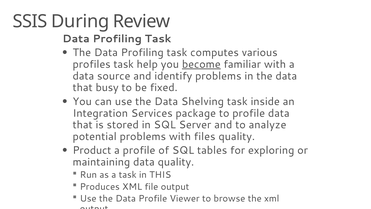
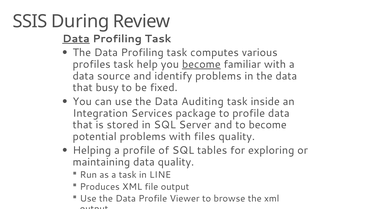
Data underline: none -> present (76, 39)
Shelving: Shelving -> Auditing (202, 101)
to analyze: analyze -> become (268, 125)
Product: Product -> Helping (92, 150)
THIS: THIS -> LINE (160, 175)
